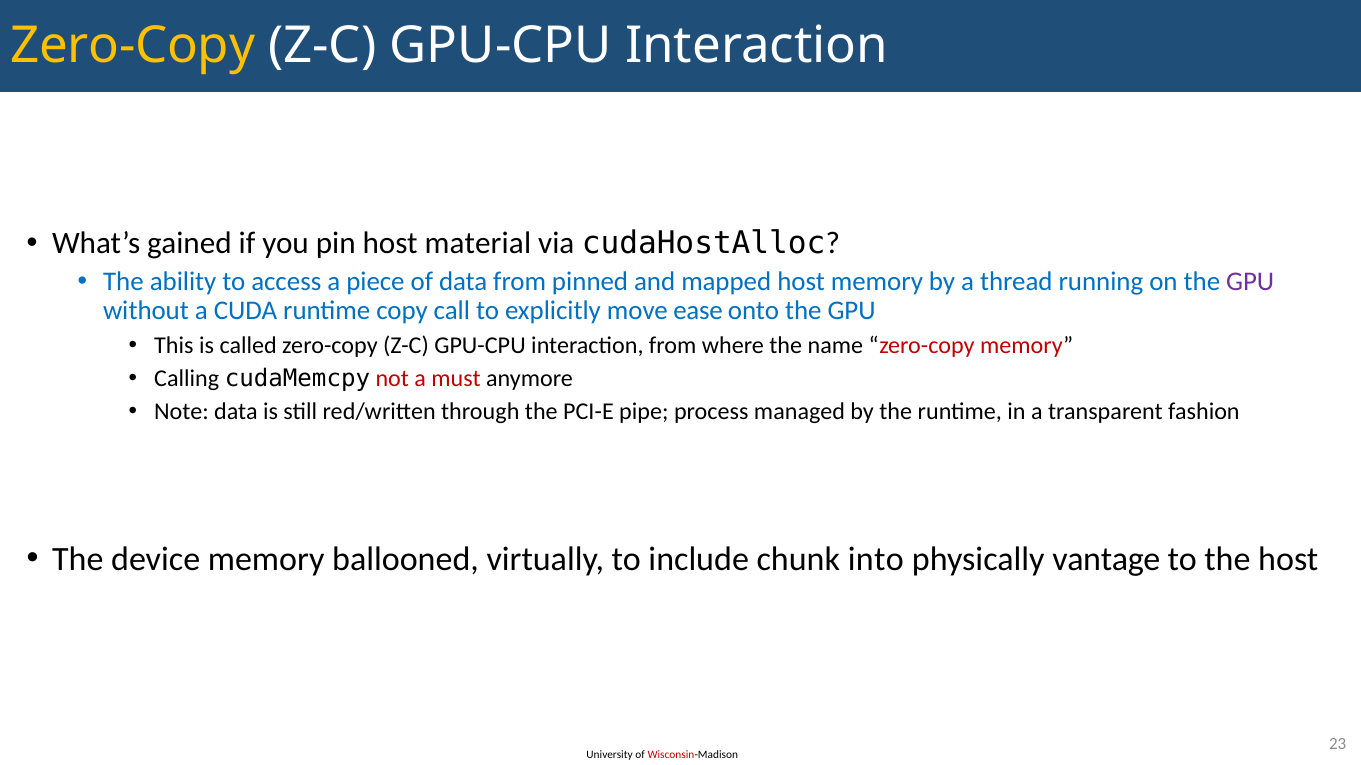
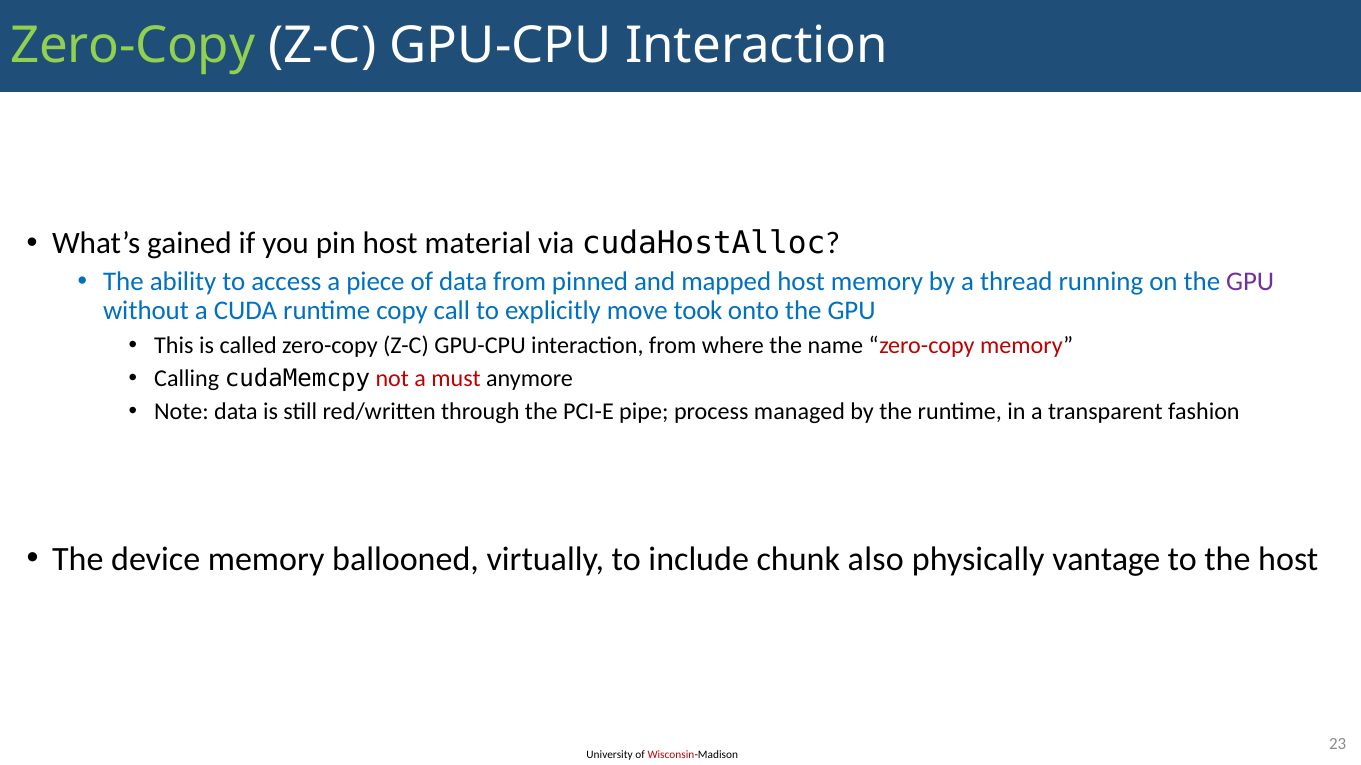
Zero-Copy colour: yellow -> light green (133, 46)
ease: ease -> took (698, 311)
into: into -> also (876, 559)
